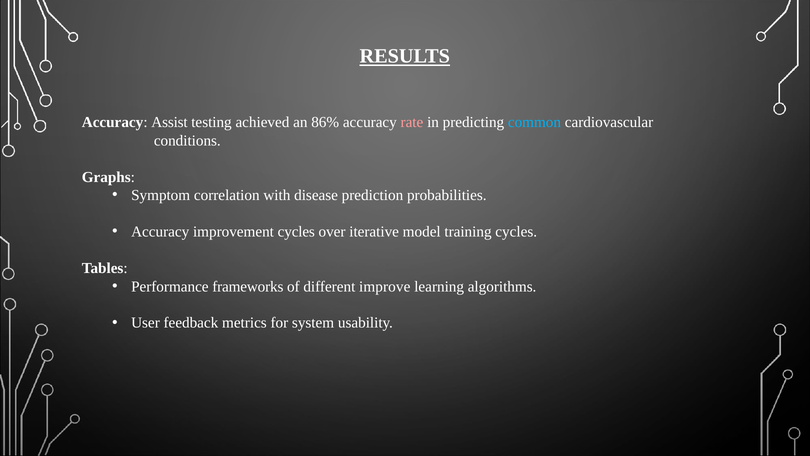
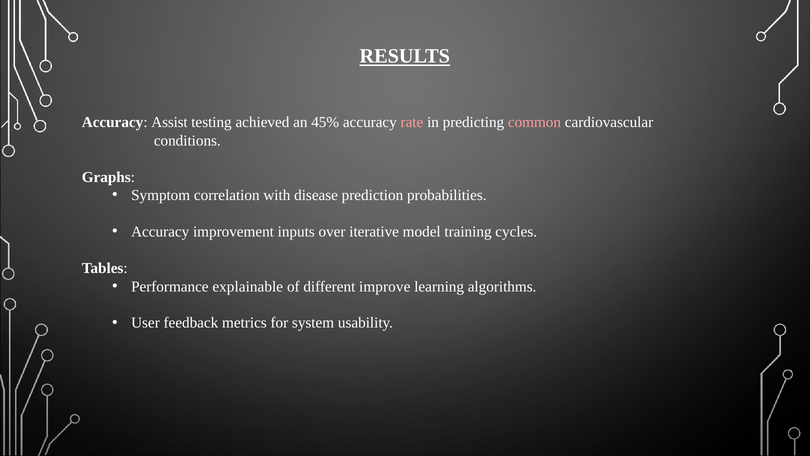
86%: 86% -> 45% (325, 122)
common colour: light blue -> pink (534, 122)
improvement cycles: cycles -> inputs (296, 232)
frameworks: frameworks -> explainable (248, 286)
